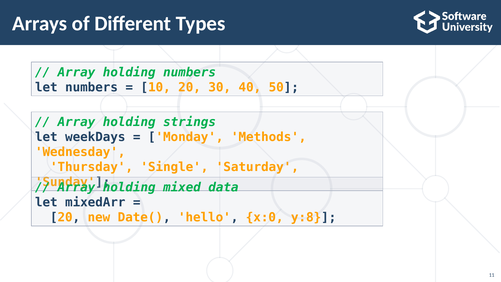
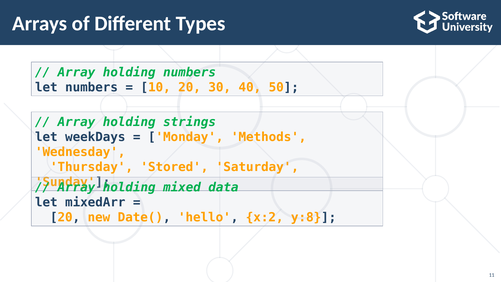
Single: Single -> Stored (174, 167)
x:0: x:0 -> x:2 (265, 217)
